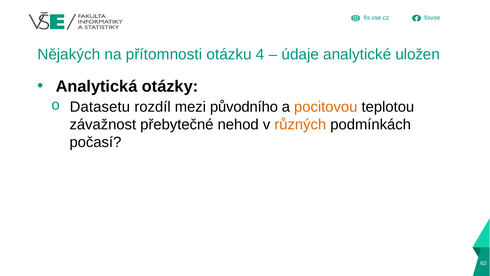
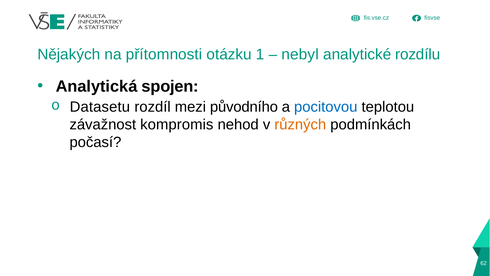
4: 4 -> 1 (260, 54)
údaje: údaje -> nebyl (300, 54)
uložen: uložen -> rozdílu (418, 54)
otázky: otázky -> spojen (170, 86)
pocitovou colour: orange -> blue (326, 107)
přebytečné: přebytečné -> kompromis (177, 124)
